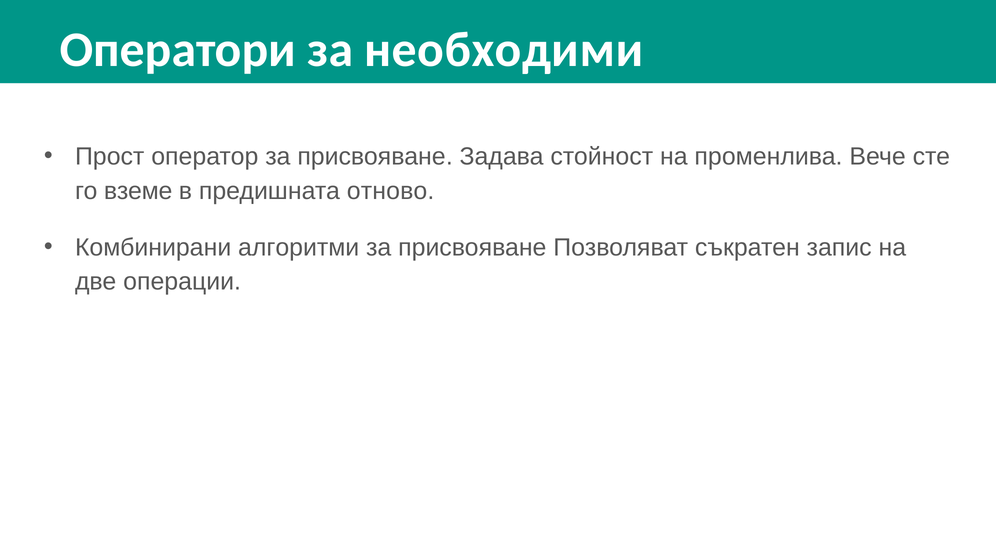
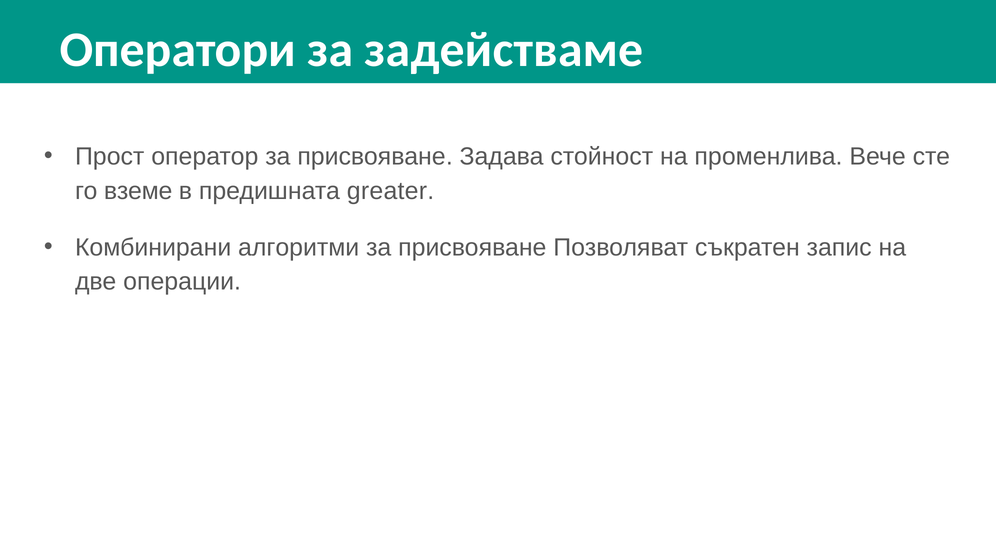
необходими: необходими -> задействаме (504, 50)
отново: отново -> greater (391, 191)
